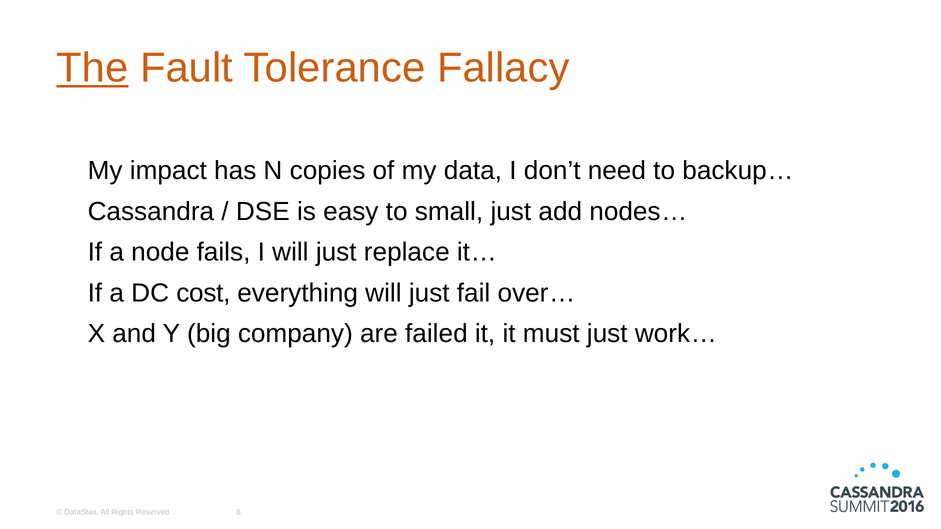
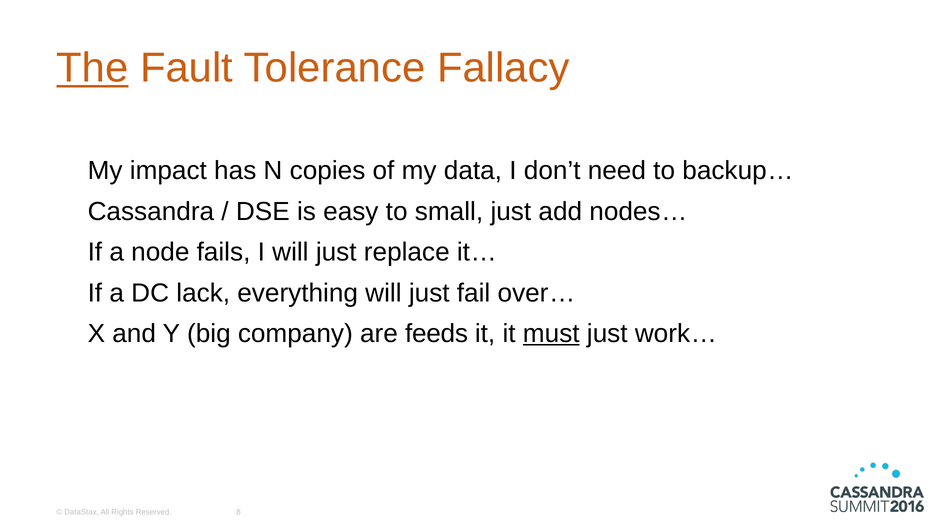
cost: cost -> lack (203, 293)
failed: failed -> feeds (437, 334)
must underline: none -> present (551, 334)
